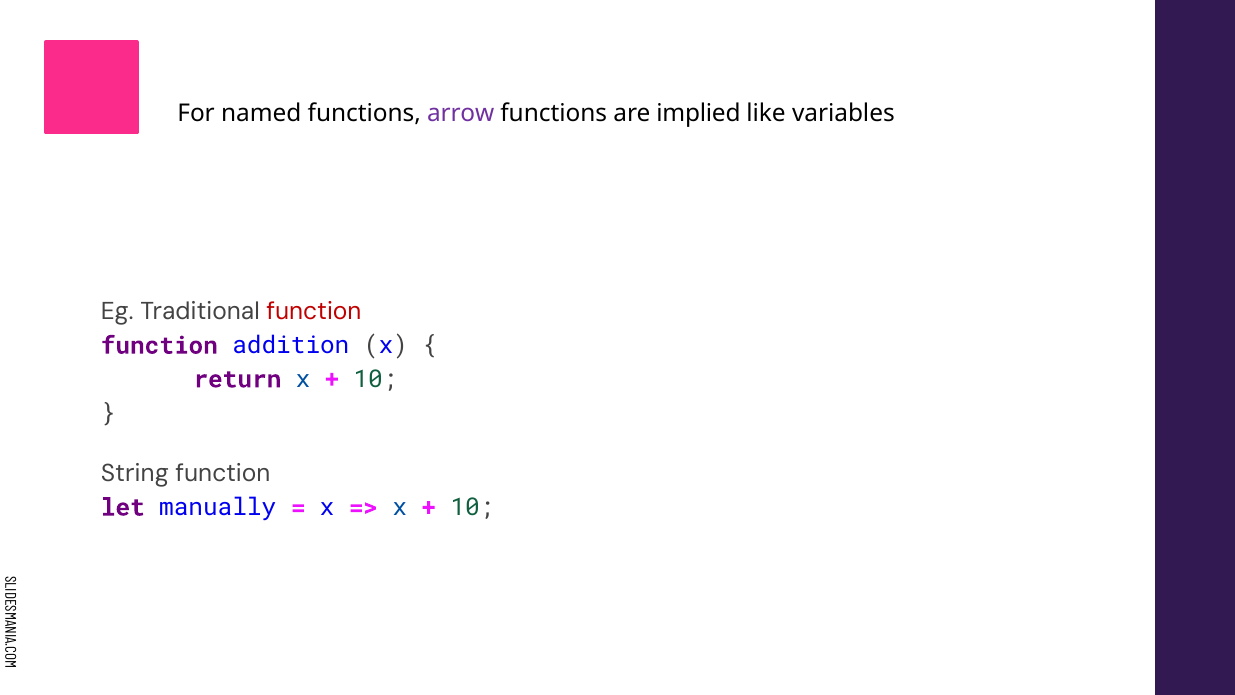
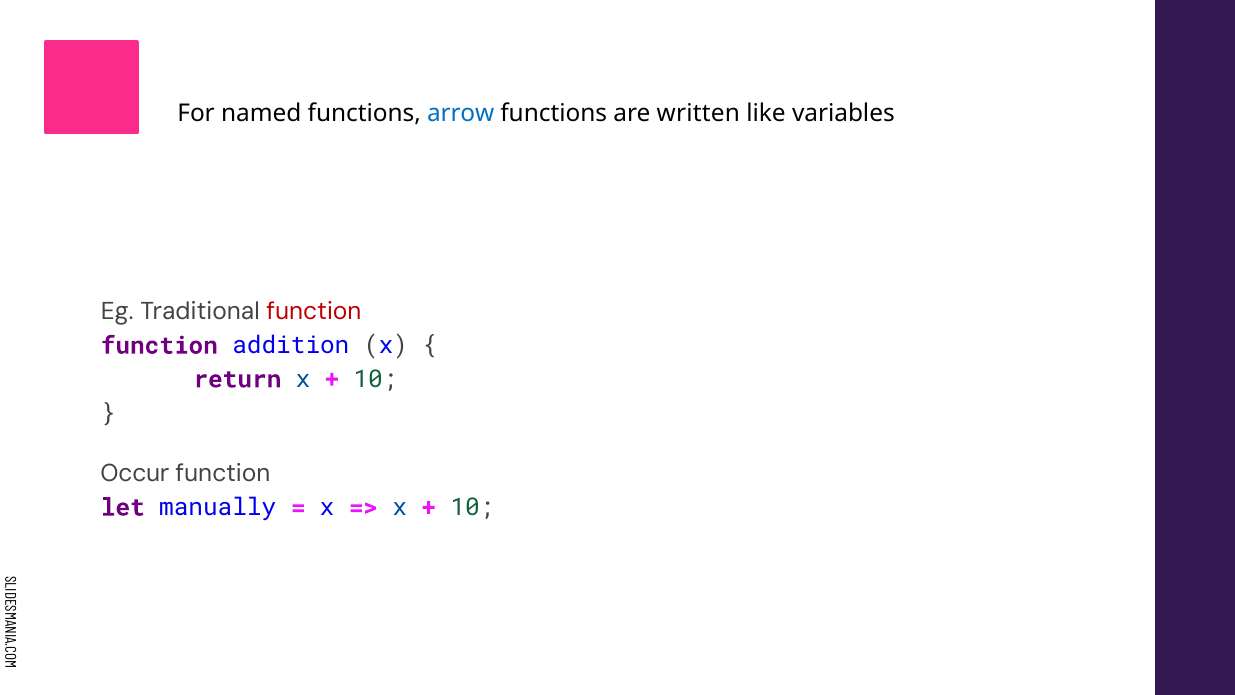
arrow colour: purple -> blue (461, 113)
implied: implied -> written (698, 113)
String: String -> Occur (135, 474)
